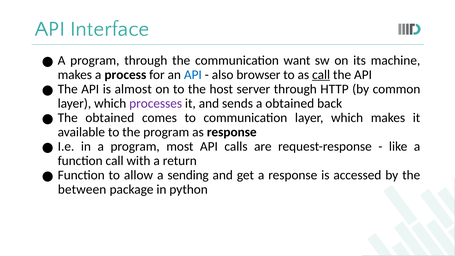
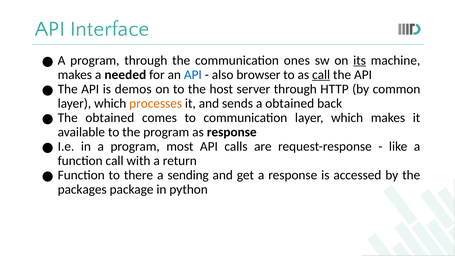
want: want -> ones (297, 60)
its underline: none -> present (360, 60)
process: process -> needed (125, 75)
almost: almost -> demos (133, 89)
processes colour: purple -> orange (156, 103)
allow: allow -> there (139, 175)
between: between -> packages (82, 189)
